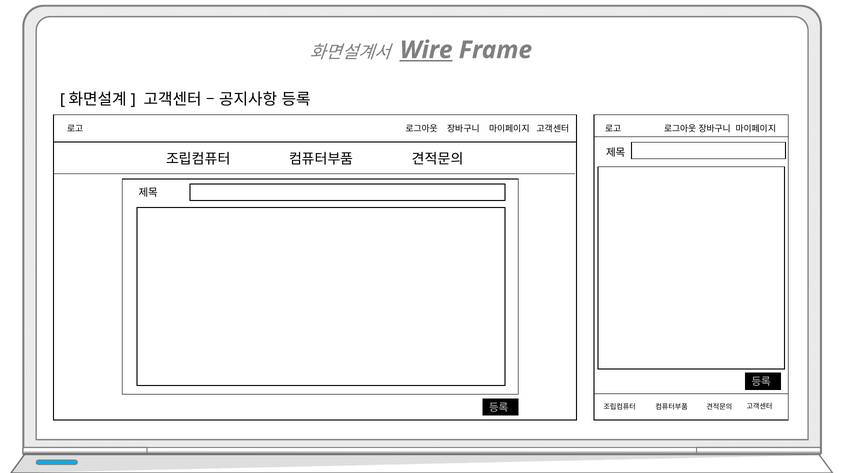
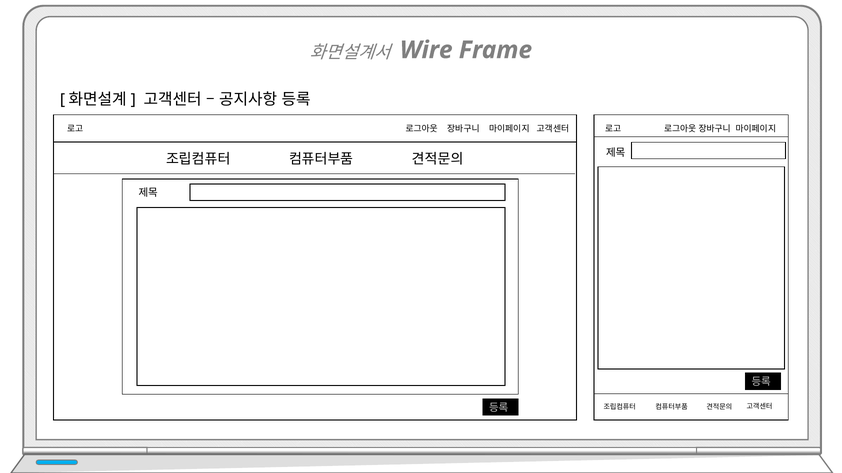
Wire underline: present -> none (426, 50)
